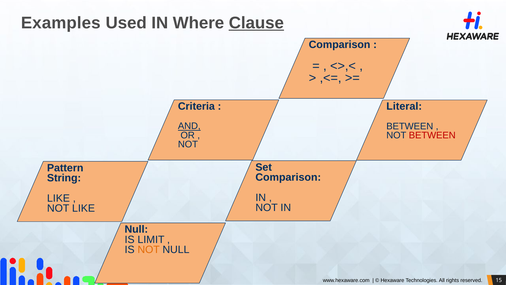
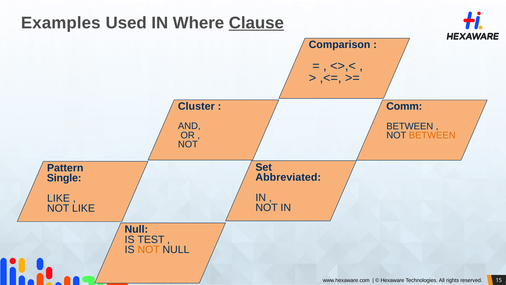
Criteria: Criteria -> Cluster (196, 106)
Literal: Literal -> Comm (404, 106)
AND underline: present -> none (189, 126)
BETWEEN colour: red -> orange (432, 135)
Comparison: Comparison -> Abbreviated (288, 177)
String: String -> Single (64, 178)
LIMIT: LIMIT -> TEST (151, 239)
